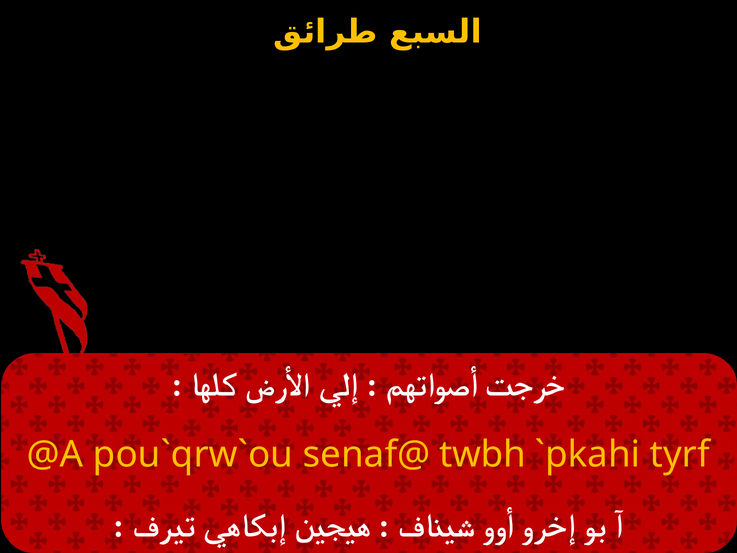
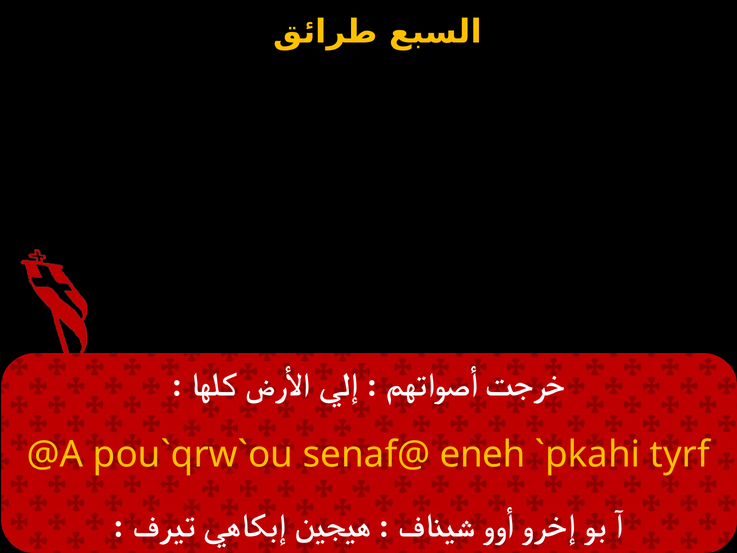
twbh: twbh -> eneh (483, 454)
